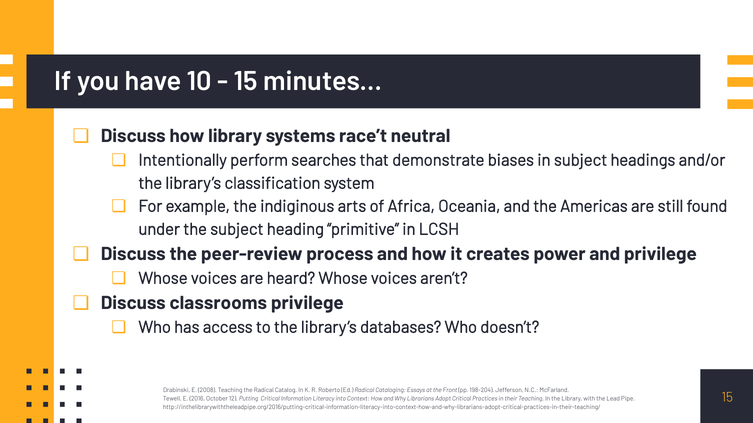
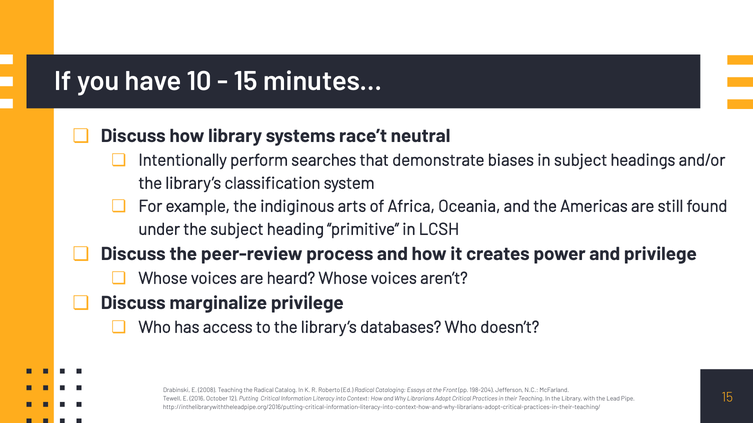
classrooms: classrooms -> marginalize (218, 303)
